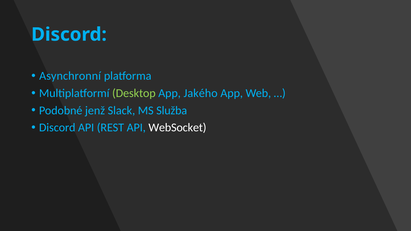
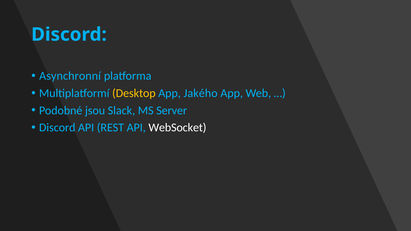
Desktop colour: light green -> yellow (134, 93)
jenž: jenž -> jsou (95, 111)
Služba: Služba -> Server (172, 111)
